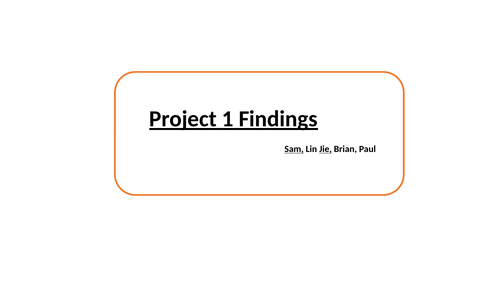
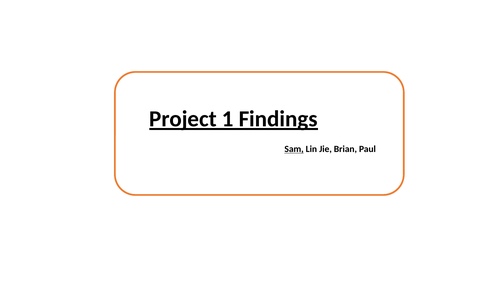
Jie underline: present -> none (325, 149)
